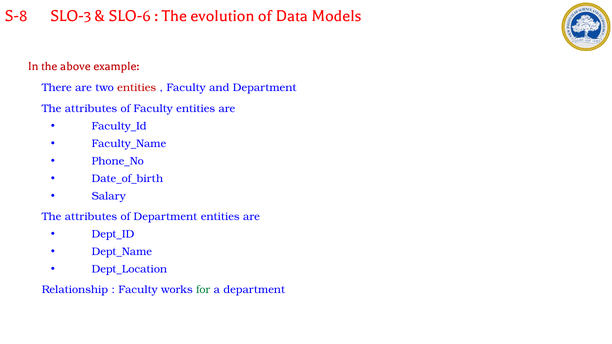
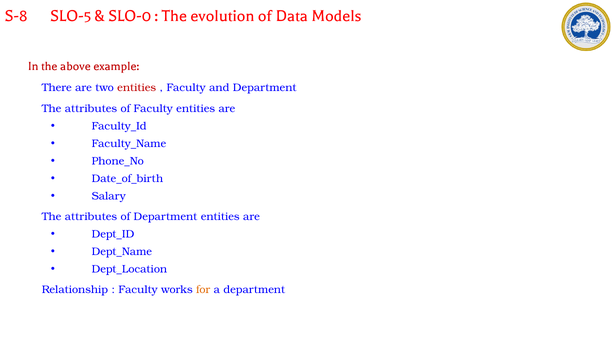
SLO-3: SLO-3 -> SLO-5 (71, 16)
SLO-6: SLO-6 -> SLO-0 (130, 16)
for colour: green -> orange (203, 290)
